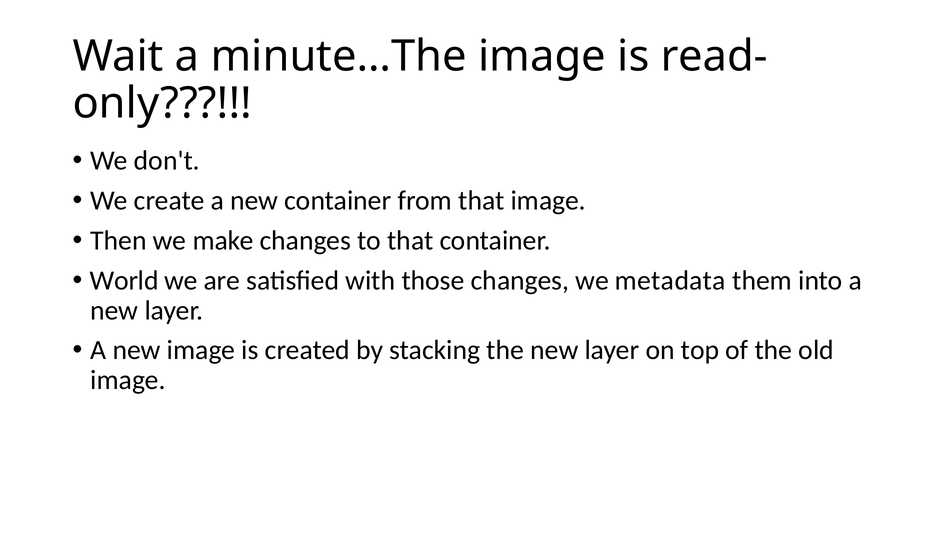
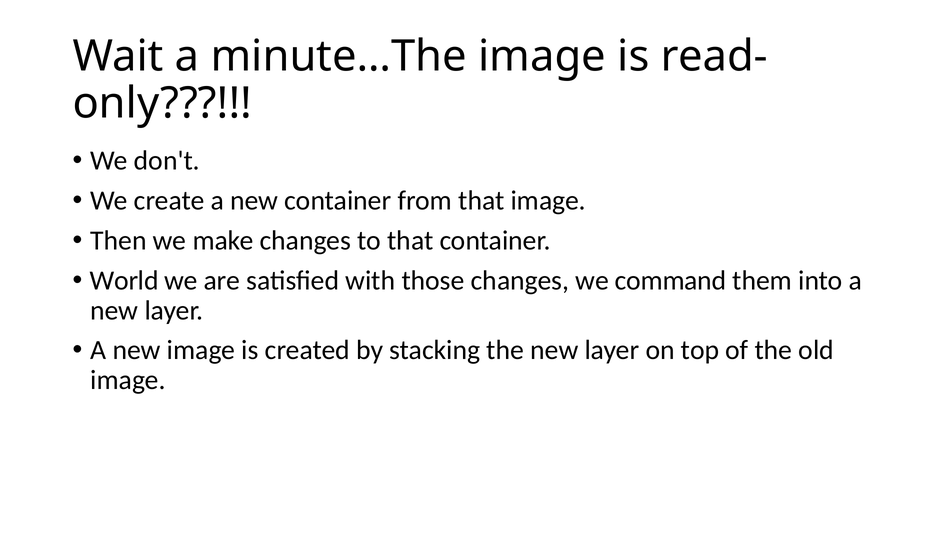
metadata: metadata -> command (671, 280)
